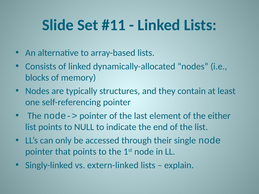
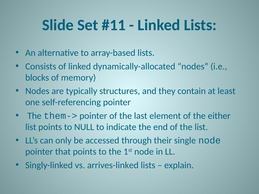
node->: node-> -> them-> (60, 116)
extern-linked: extern-linked -> arrives-linked (113, 165)
